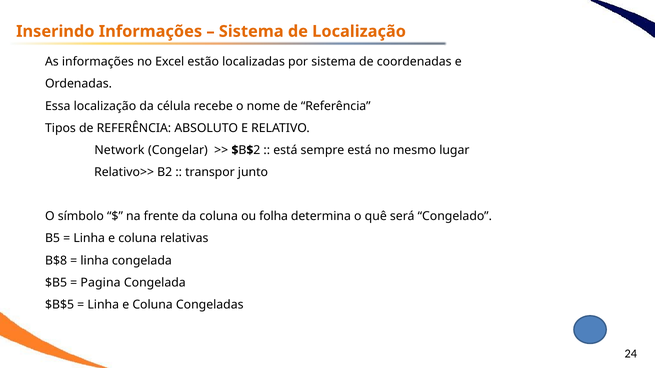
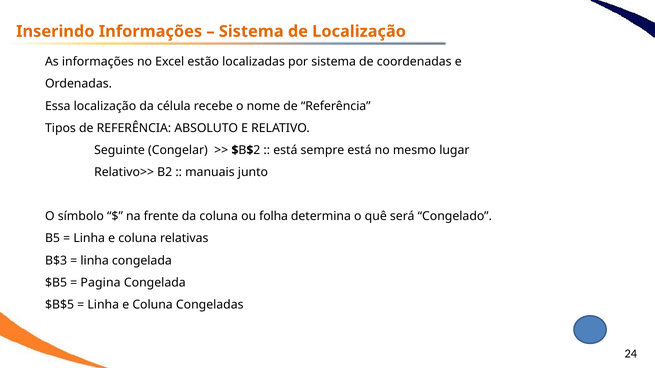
Network: Network -> Seguinte (120, 150)
transpor: transpor -> manuais (210, 172)
B$8: B$8 -> B$3 (56, 261)
